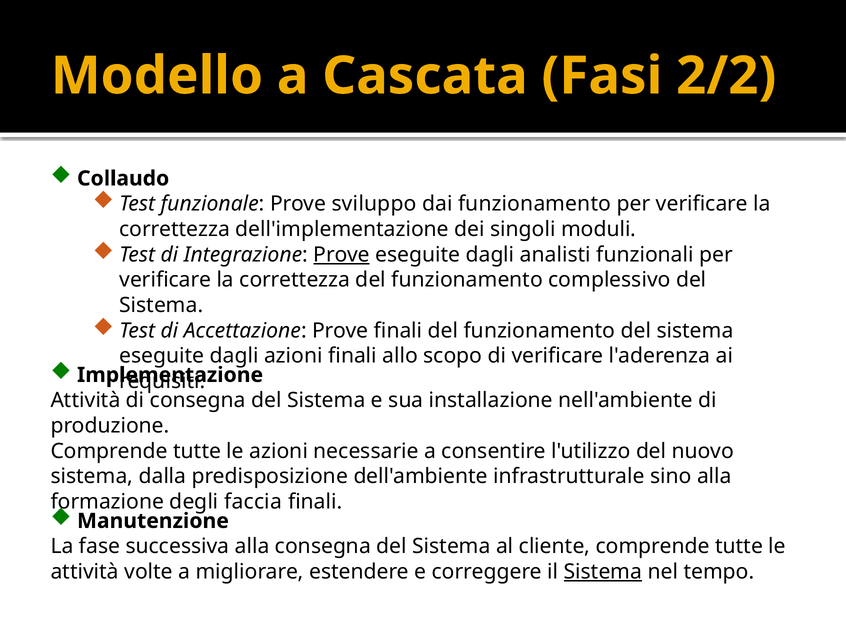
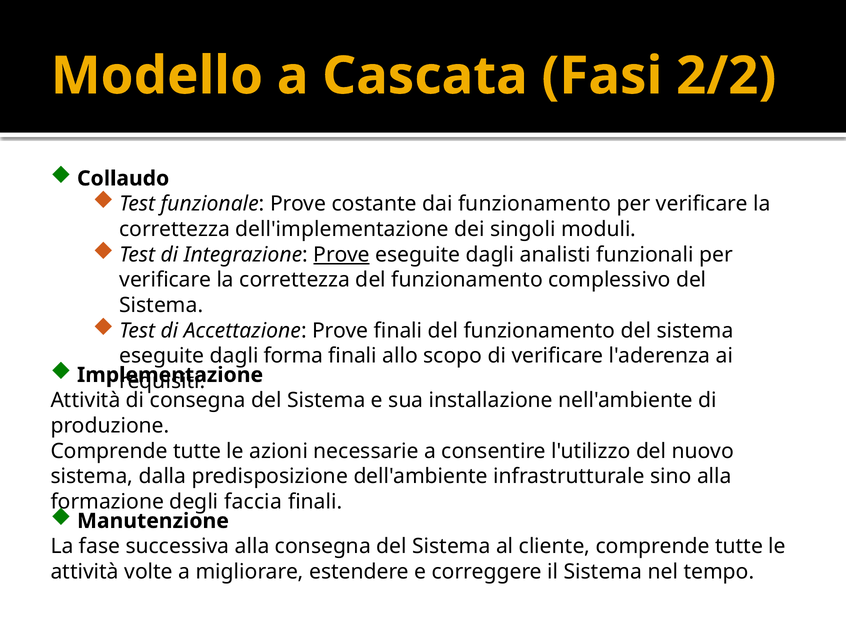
sviluppo: sviluppo -> costante (374, 204)
dagli azioni: azioni -> forma (294, 356)
Sistema underline: present -> none (603, 572)
